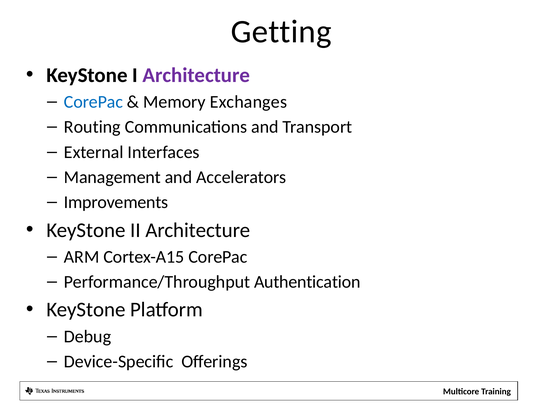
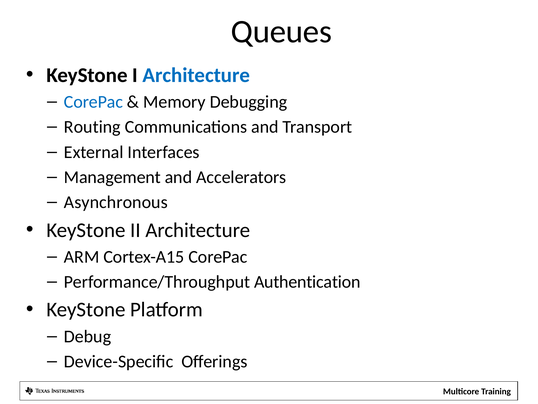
Getting: Getting -> Queues (281, 31)
Architecture colour: purple -> blue (196, 75)
Exchanges: Exchanges -> Debugging (248, 102)
Improvements: Improvements -> Asynchronous (116, 202)
